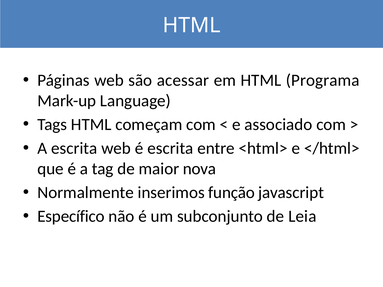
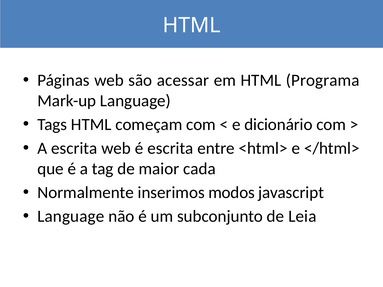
associado: associado -> dicionário (278, 125)
nova: nova -> cada (199, 169)
função: função -> modos (231, 193)
Específico: Específico -> Language (71, 217)
